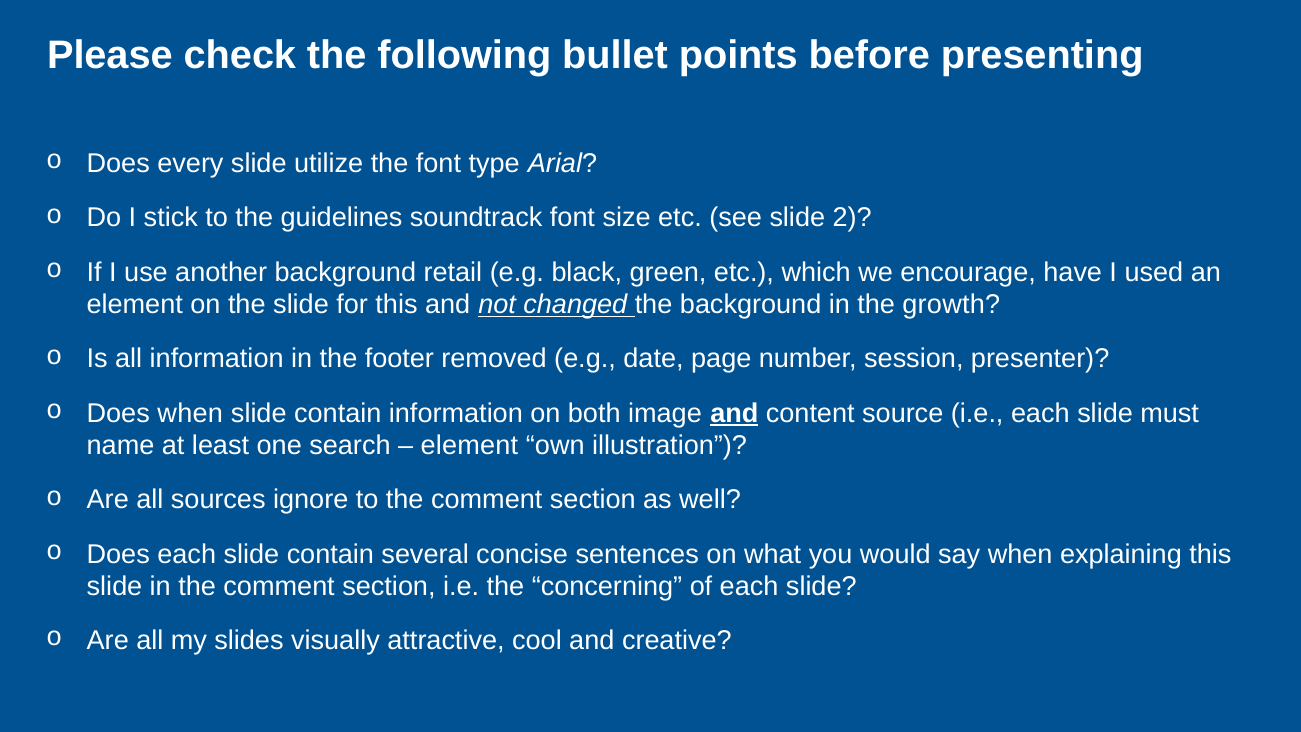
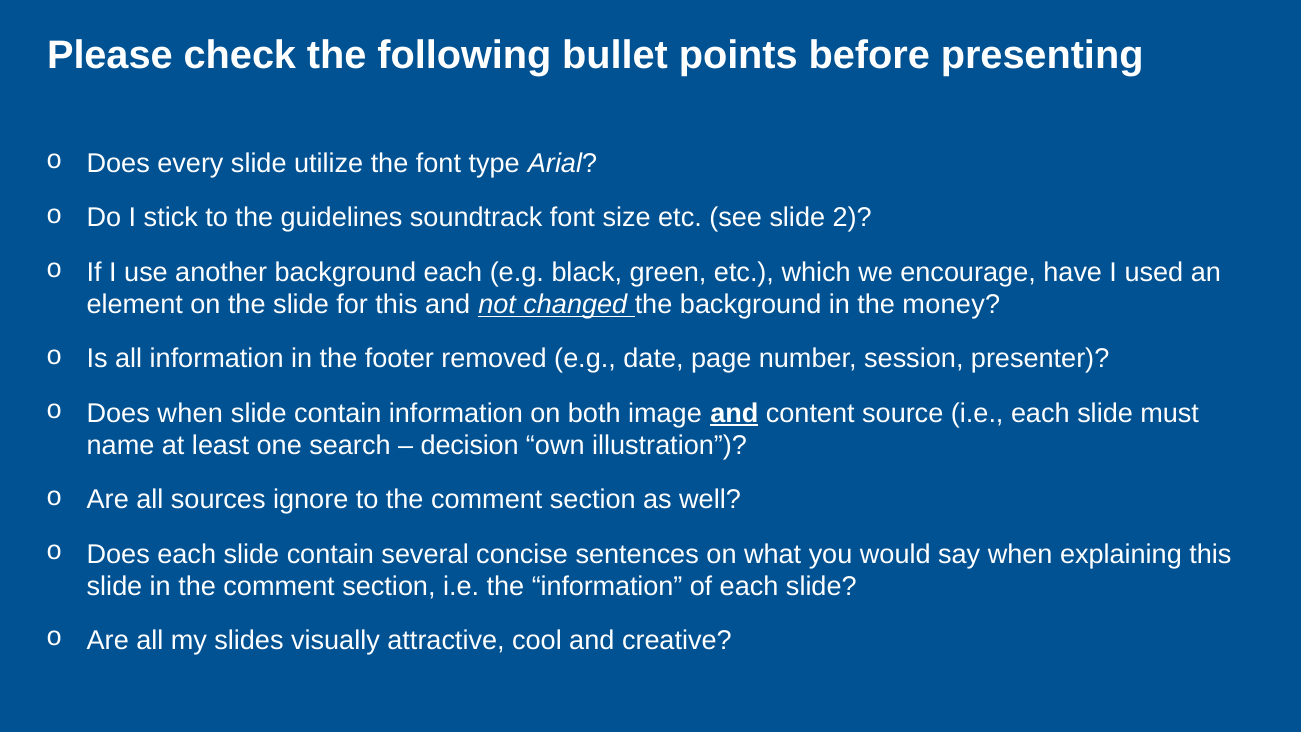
background retail: retail -> each (453, 272)
growth: growth -> money (951, 305)
element: element -> decision (470, 446)
the concerning: concerning -> information (607, 586)
